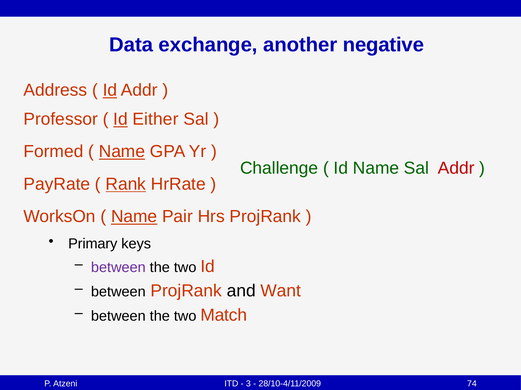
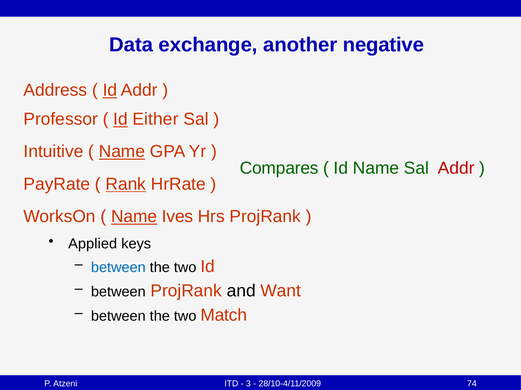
Formed: Formed -> Intuitive (53, 152)
Challenge: Challenge -> Compares (279, 169)
Pair: Pair -> Ives (178, 217)
Primary: Primary -> Applied (93, 244)
between colour: purple -> blue (118, 268)
